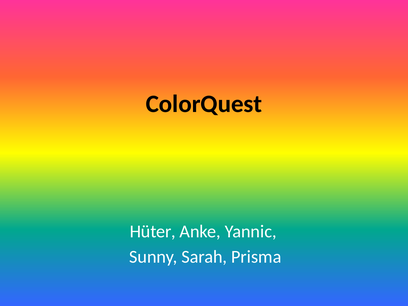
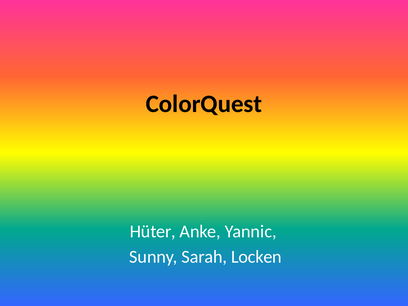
Prisma: Prisma -> Locken (256, 257)
